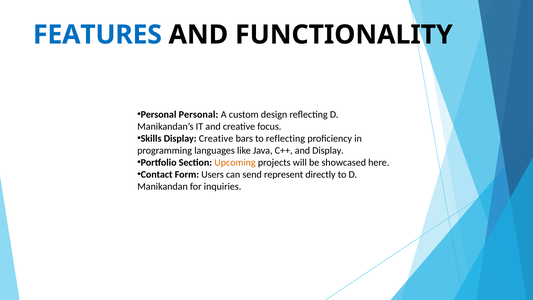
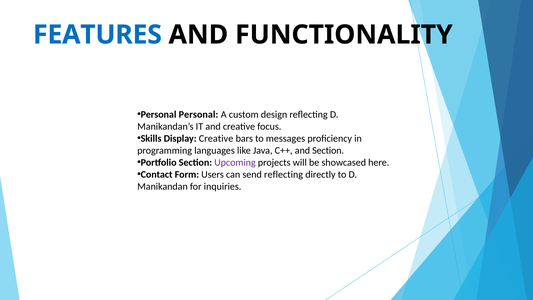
to reflecting: reflecting -> messages (286, 138)
and Display: Display -> Section (328, 150)
Upcoming colour: orange -> purple (235, 162)
send represent: represent -> reflecting (284, 174)
